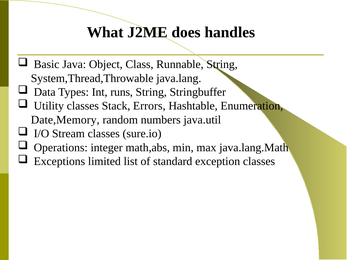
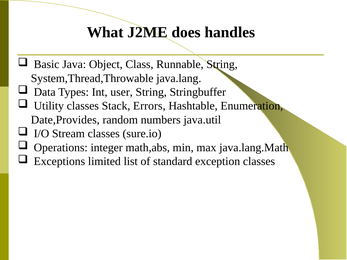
runs: runs -> user (122, 92)
Date,Memory: Date,Memory -> Date,Provides (65, 120)
